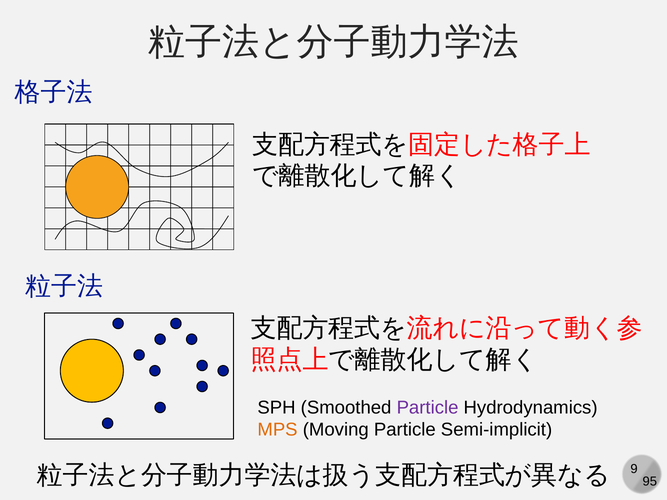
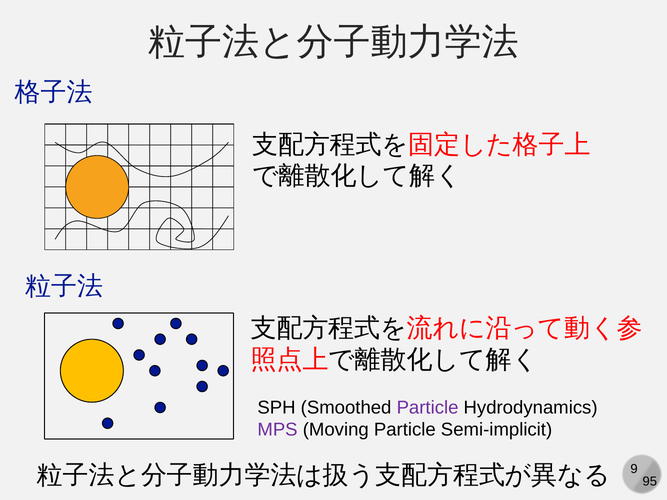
MPS colour: orange -> purple (278, 430)
